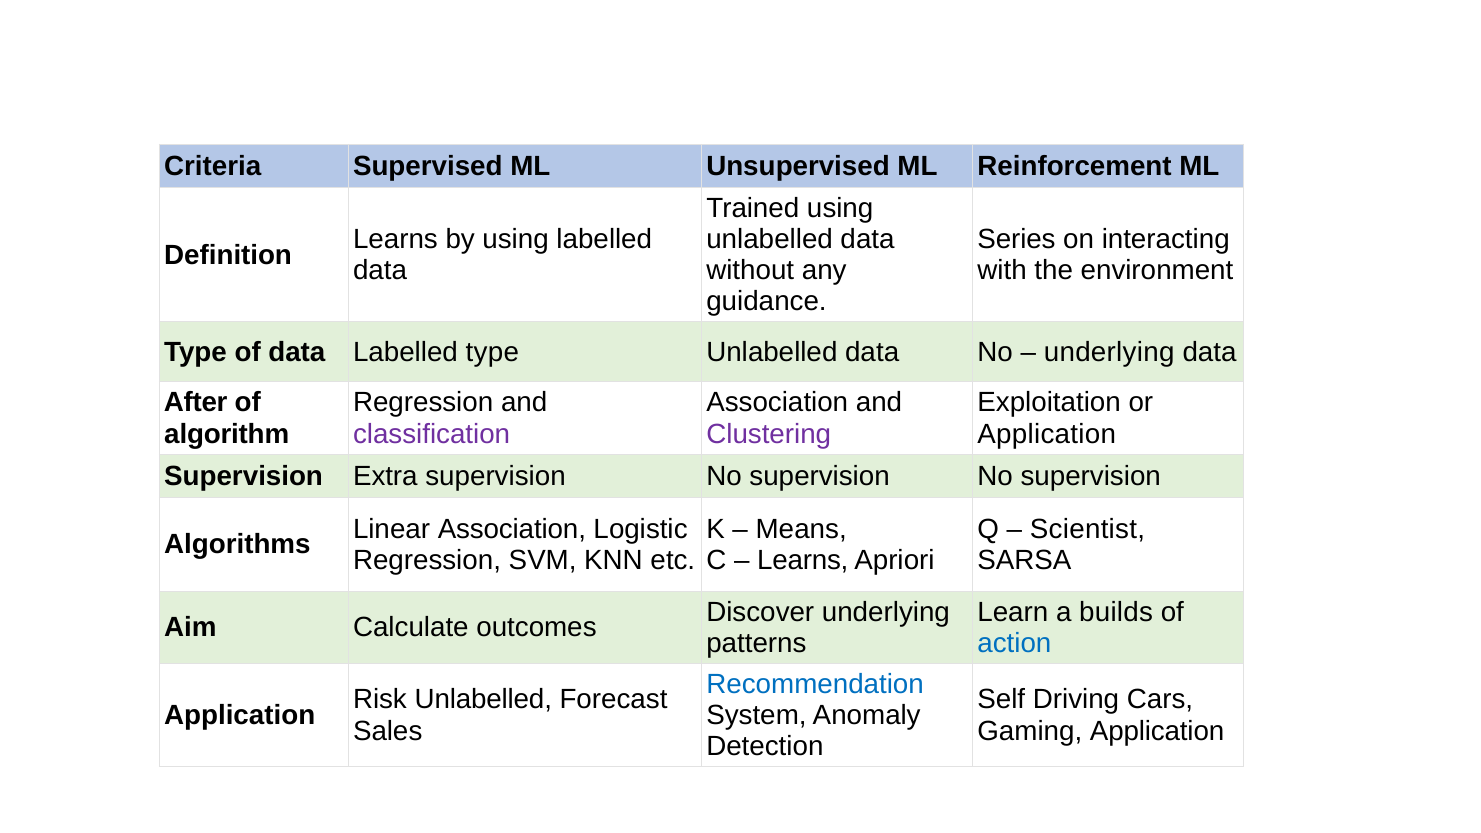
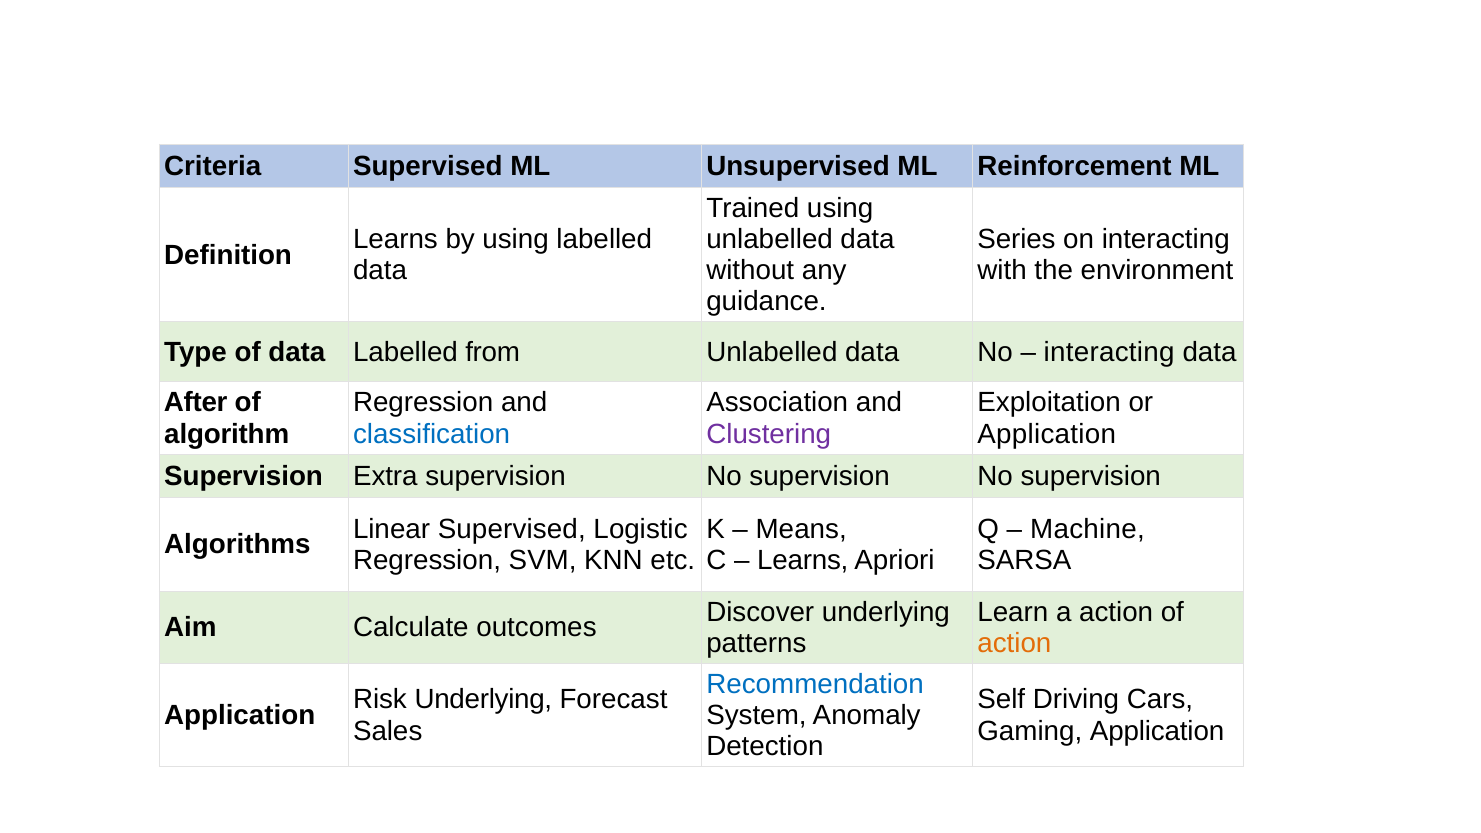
Labelled type: type -> from (493, 352)
underlying: underlying -> interacting (1109, 352)
classification colour: purple -> blue (432, 434)
Linear Association: Association -> Supervised (512, 529)
Scientist: Scientist -> Machine (1087, 529)
a builds: builds -> action (1116, 612)
action colour: blue -> orange (1014, 643)
Risk Unlabelled: Unlabelled -> Underlying (483, 700)
